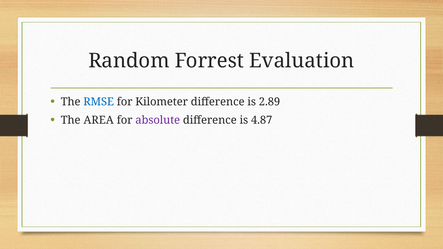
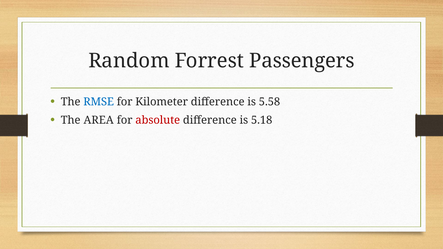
Evaluation: Evaluation -> Passengers (302, 61)
2.89: 2.89 -> 5.58 (269, 102)
absolute colour: purple -> red (158, 120)
4.87: 4.87 -> 5.18 (262, 120)
